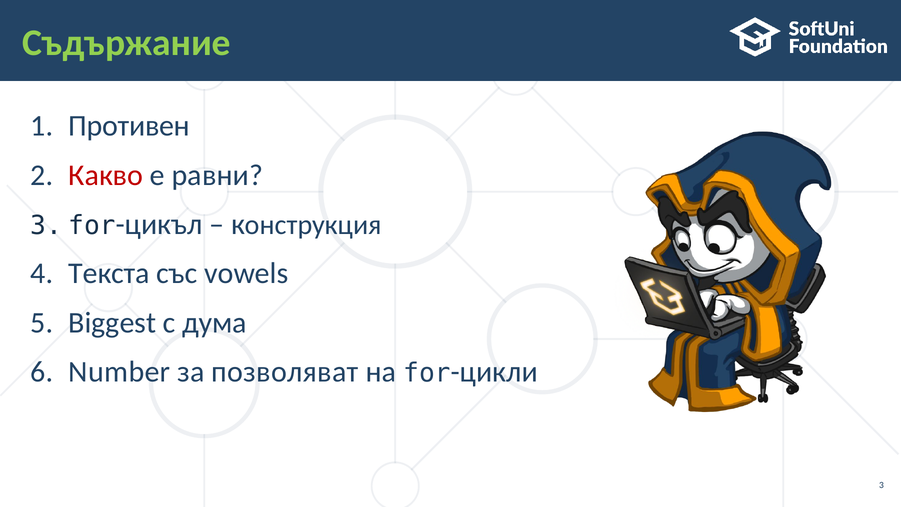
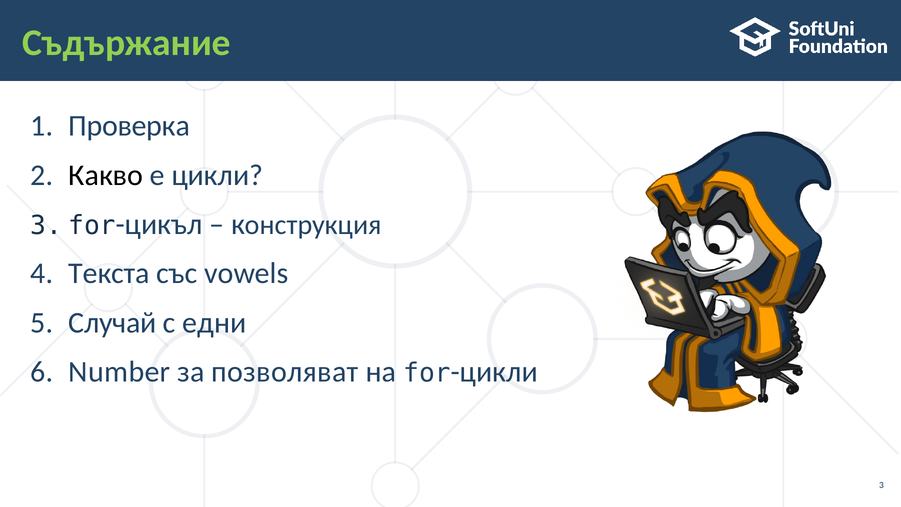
Противен: Противен -> Проверка (129, 126)
Какво colour: red -> black (106, 175)
е равни: равни -> цикли (217, 175)
Biggest: Biggest -> Случай (112, 323)
дума: дума -> едни (214, 323)
